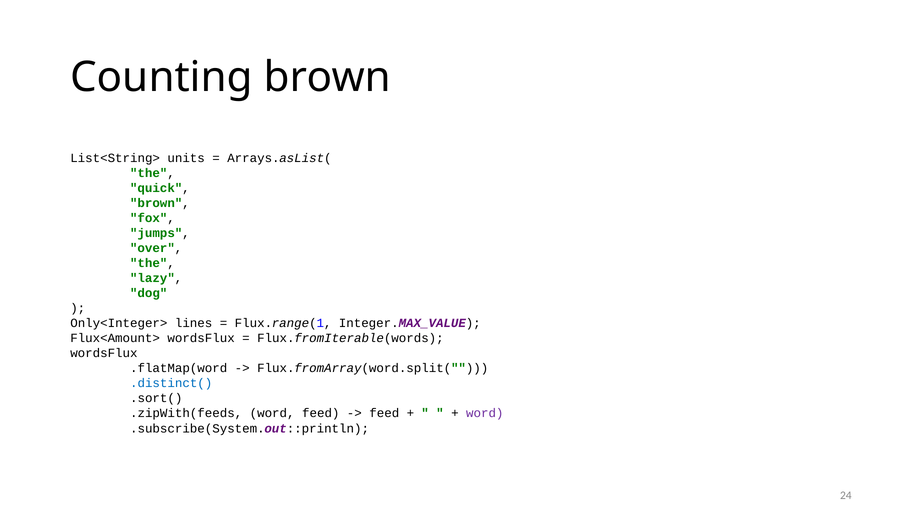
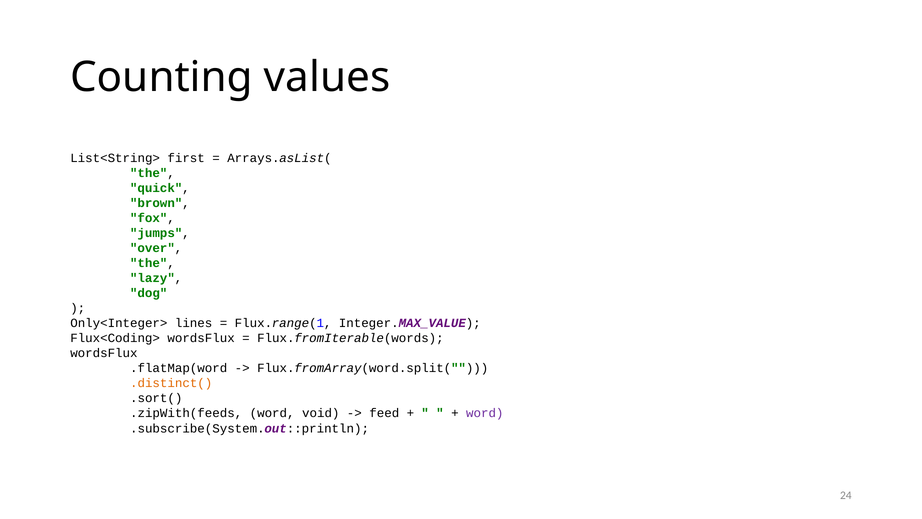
Counting brown: brown -> values (327, 77)
units: units -> first (186, 158)
Flux<Amount>: Flux<Amount> -> Flux<Coding> (115, 338)
.distinct( colour: blue -> orange (171, 383)
word feed: feed -> void (321, 413)
